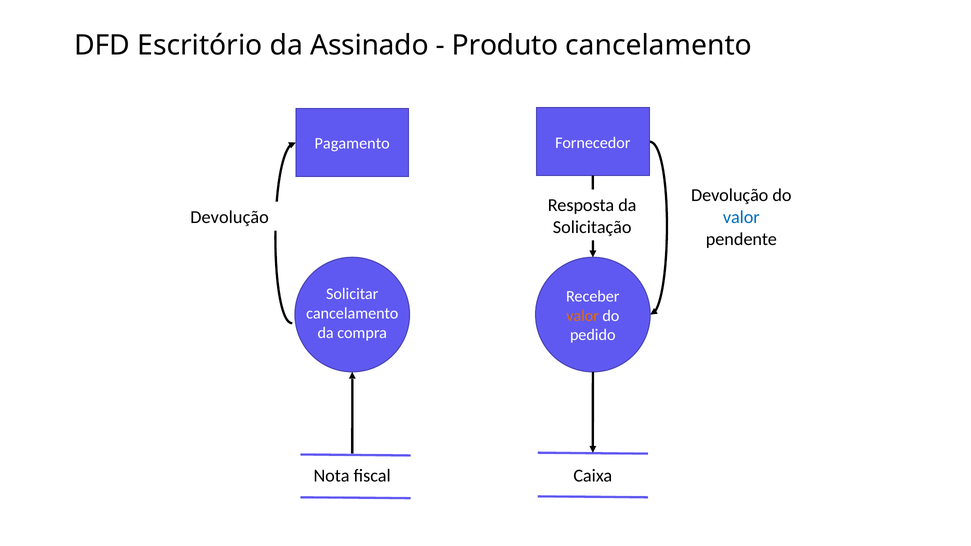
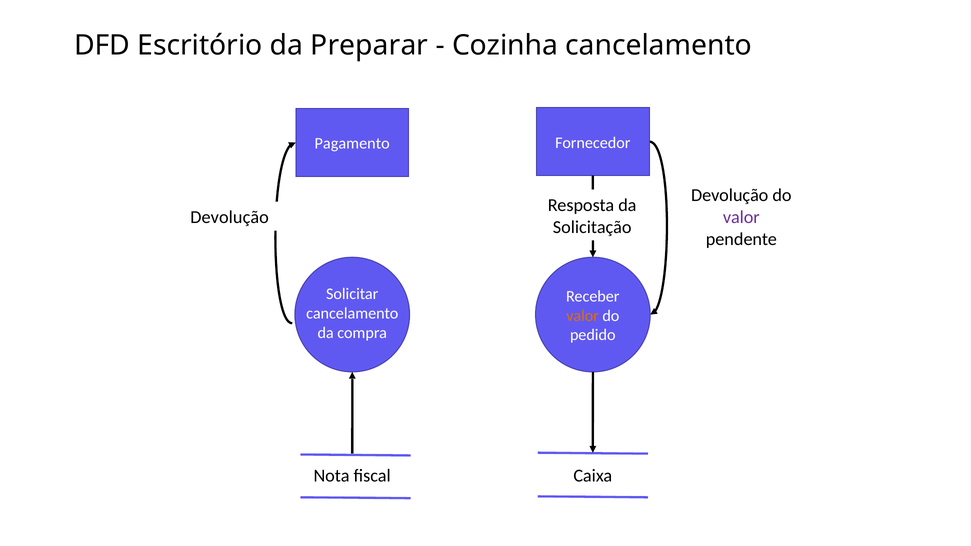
Assinado: Assinado -> Preparar (369, 45)
Produto: Produto -> Cozinha (505, 45)
valor colour: blue -> purple (741, 217)
